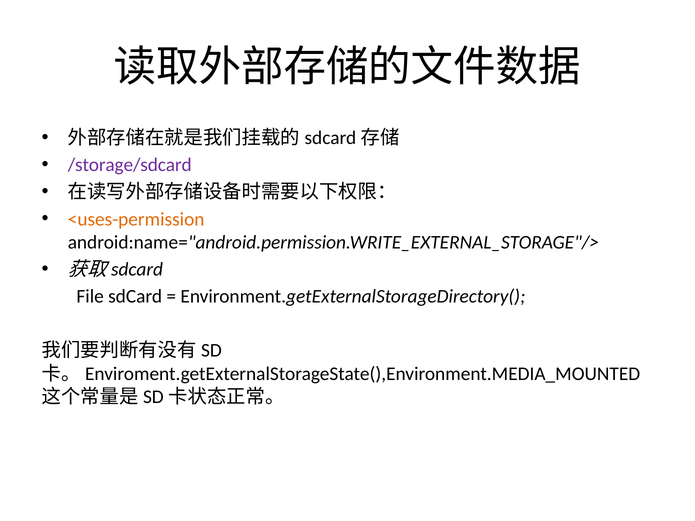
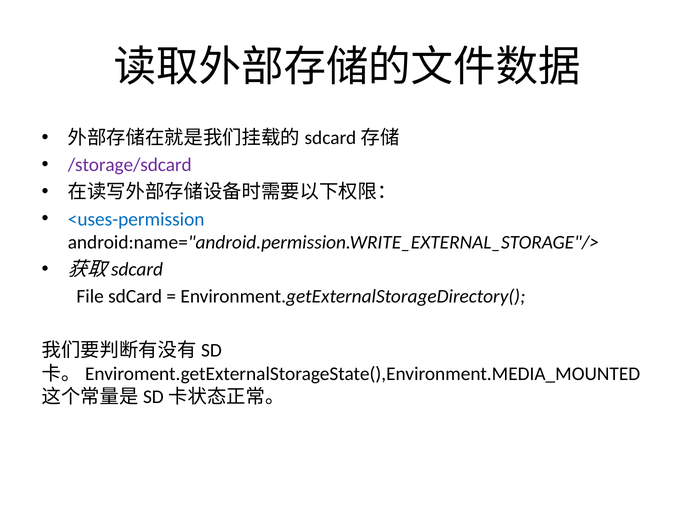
<uses-permission colour: orange -> blue (136, 219)
